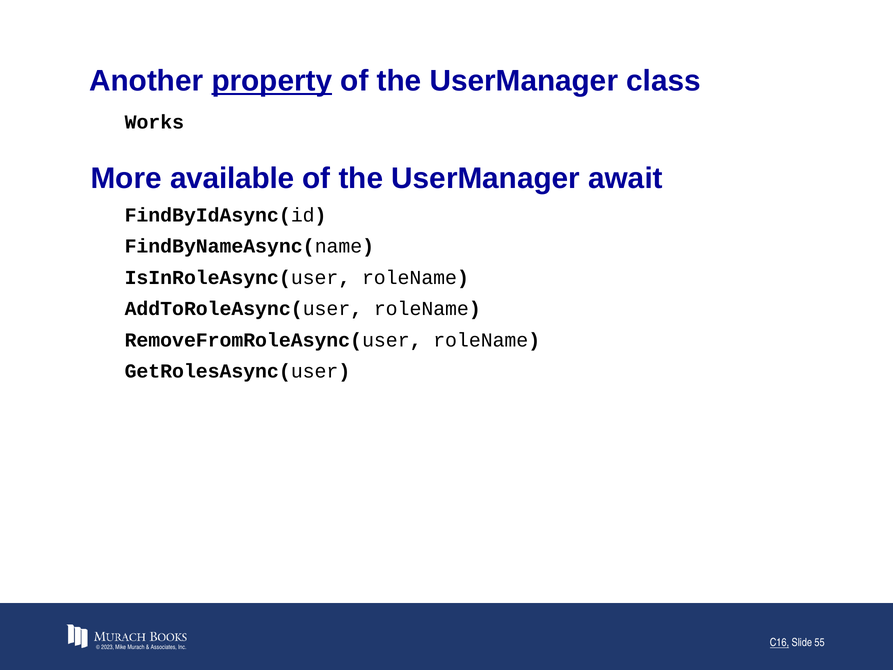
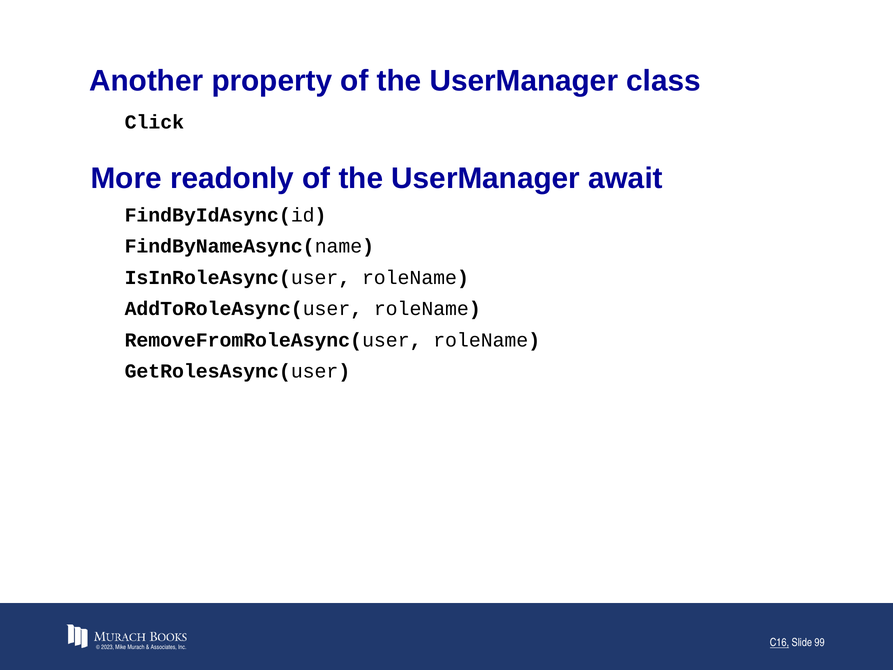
property underline: present -> none (272, 81)
Works: Works -> Click (154, 122)
available: available -> readonly (232, 178)
55: 55 -> 99 (820, 643)
